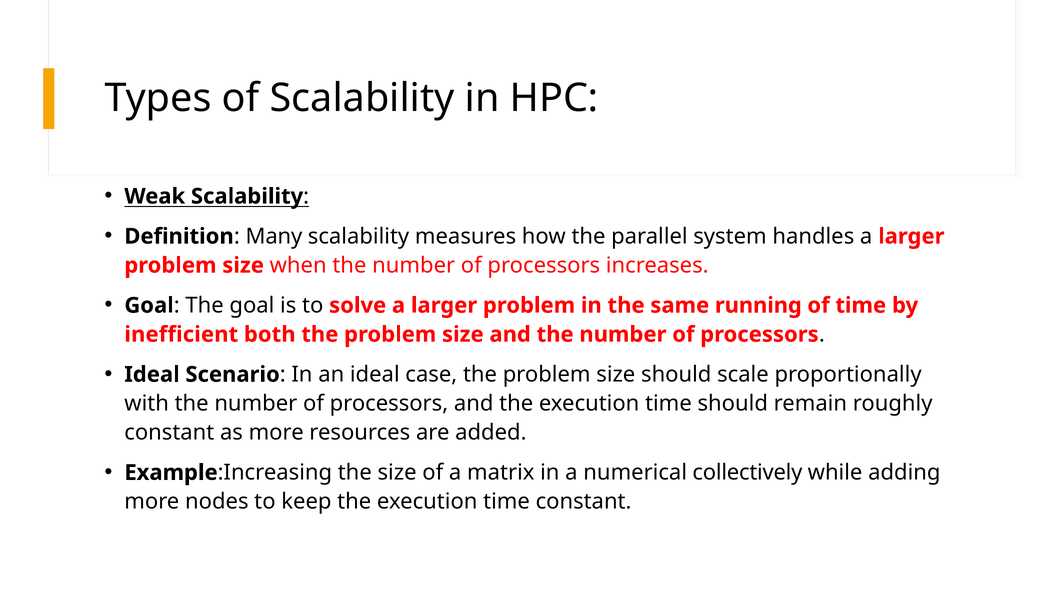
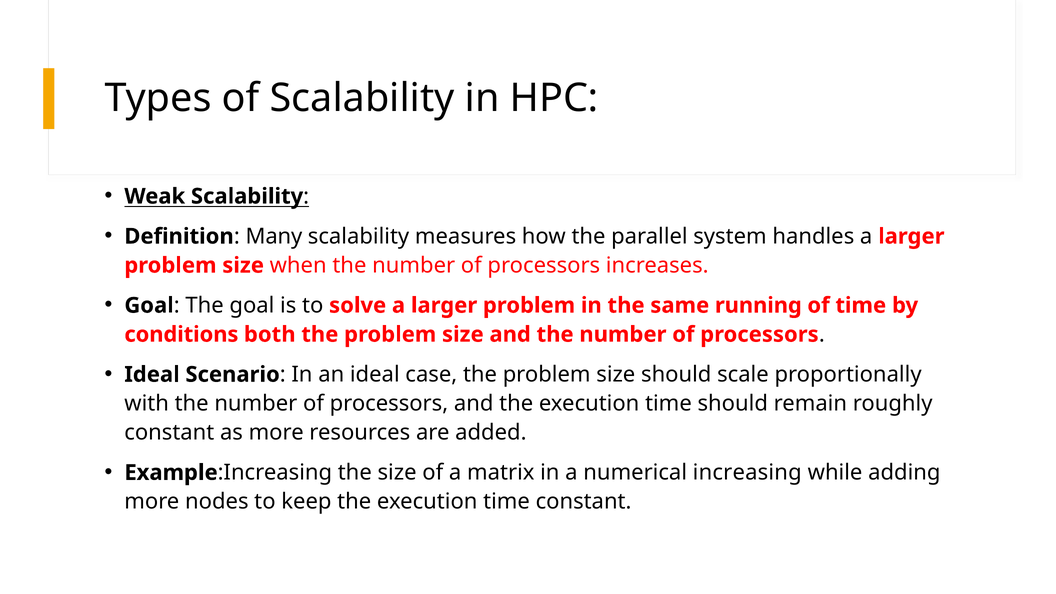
inefficient: inefficient -> conditions (181, 334)
collectively: collectively -> increasing (747, 473)
